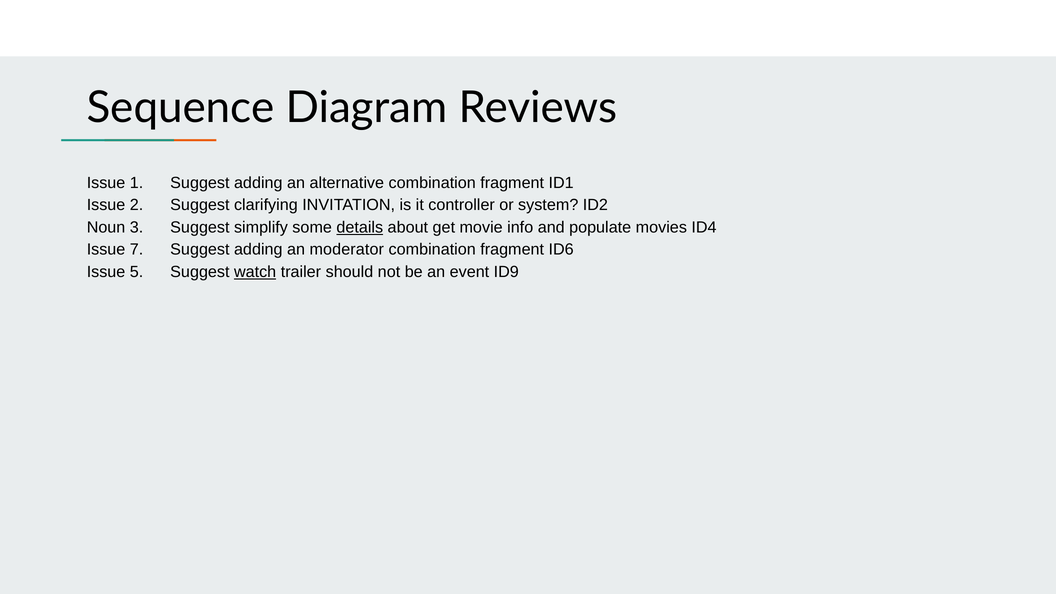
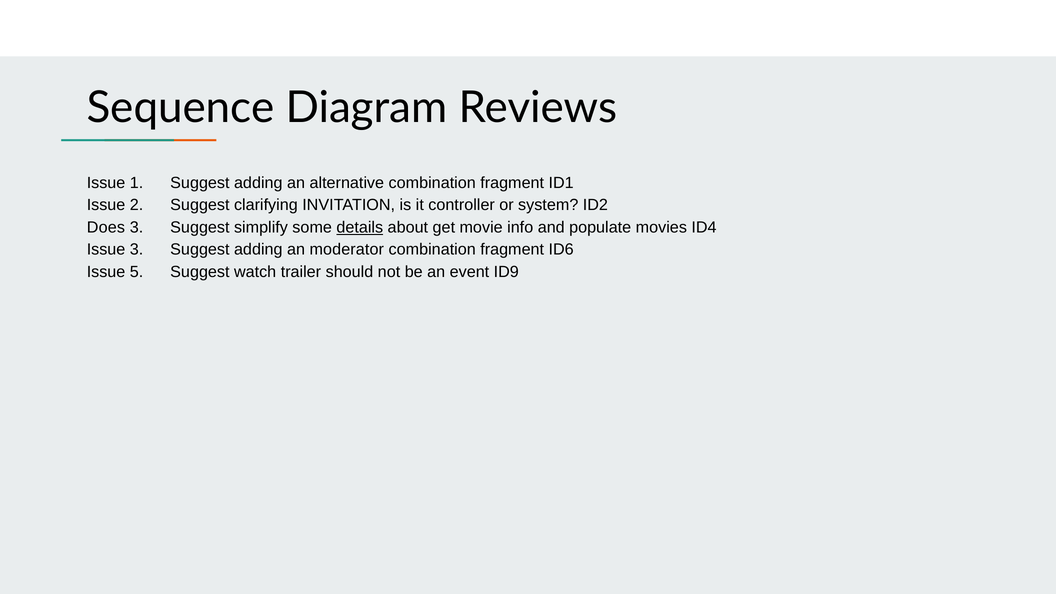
Noun: Noun -> Does (106, 227)
Issue 7: 7 -> 3 (137, 250)
watch underline: present -> none (255, 272)
